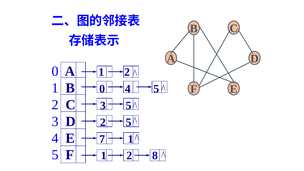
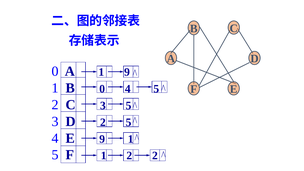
A 1 2: 2 -> 9 (127, 72)
E 7: 7 -> 9 (102, 139)
2 8: 8 -> 2 (155, 156)
